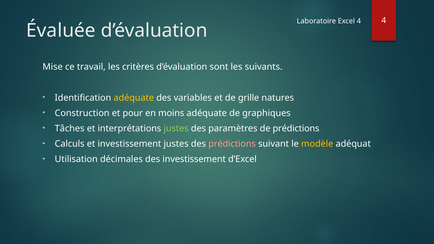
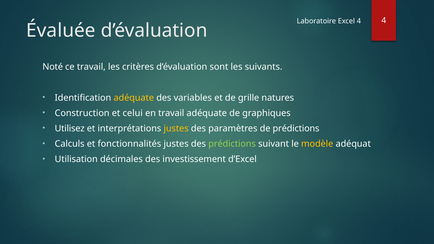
Mise: Mise -> Noté (53, 67)
pour: pour -> celui (133, 113)
en moins: moins -> travail (171, 113)
Tâches: Tâches -> Utilisez (70, 129)
justes colour: light green -> yellow (176, 129)
et investissement: investissement -> fonctionnalités (129, 144)
prédictions colour: pink -> light green (232, 144)
